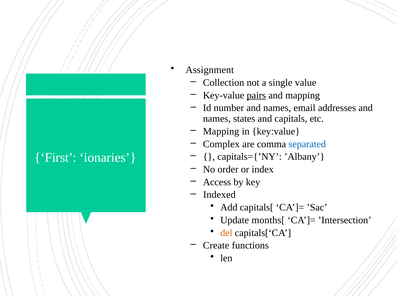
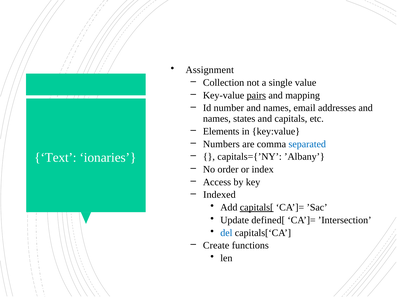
Mapping: Mapping -> Elements (221, 132)
Complex: Complex -> Numbers (221, 144)
First: First -> Text (55, 158)
capitals[ underline: none -> present (257, 208)
months[: months[ -> defined[ (268, 221)
del colour: orange -> blue (226, 233)
